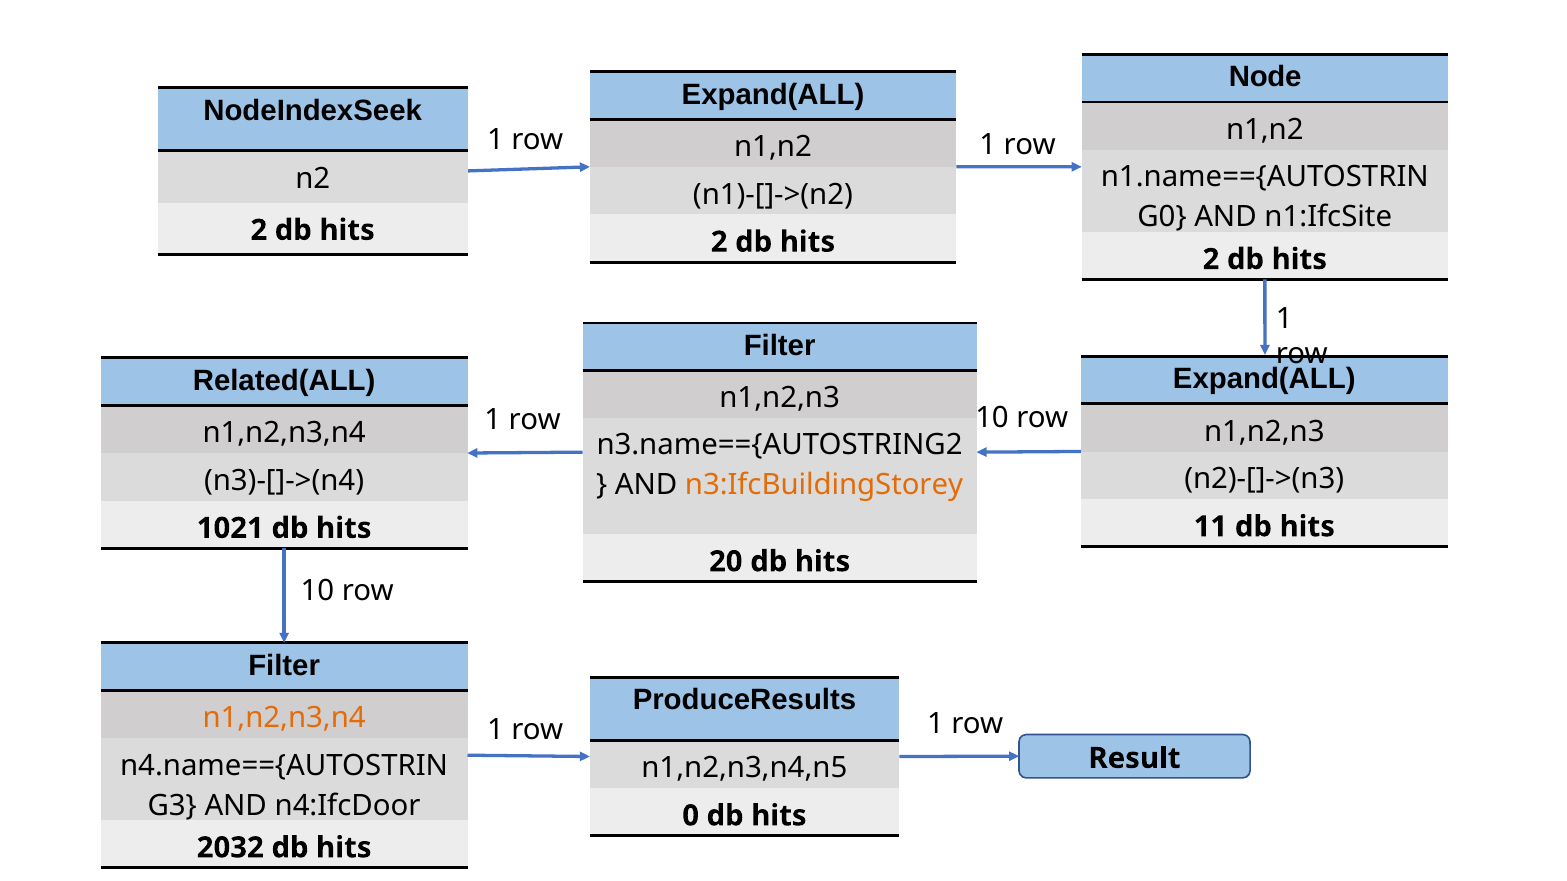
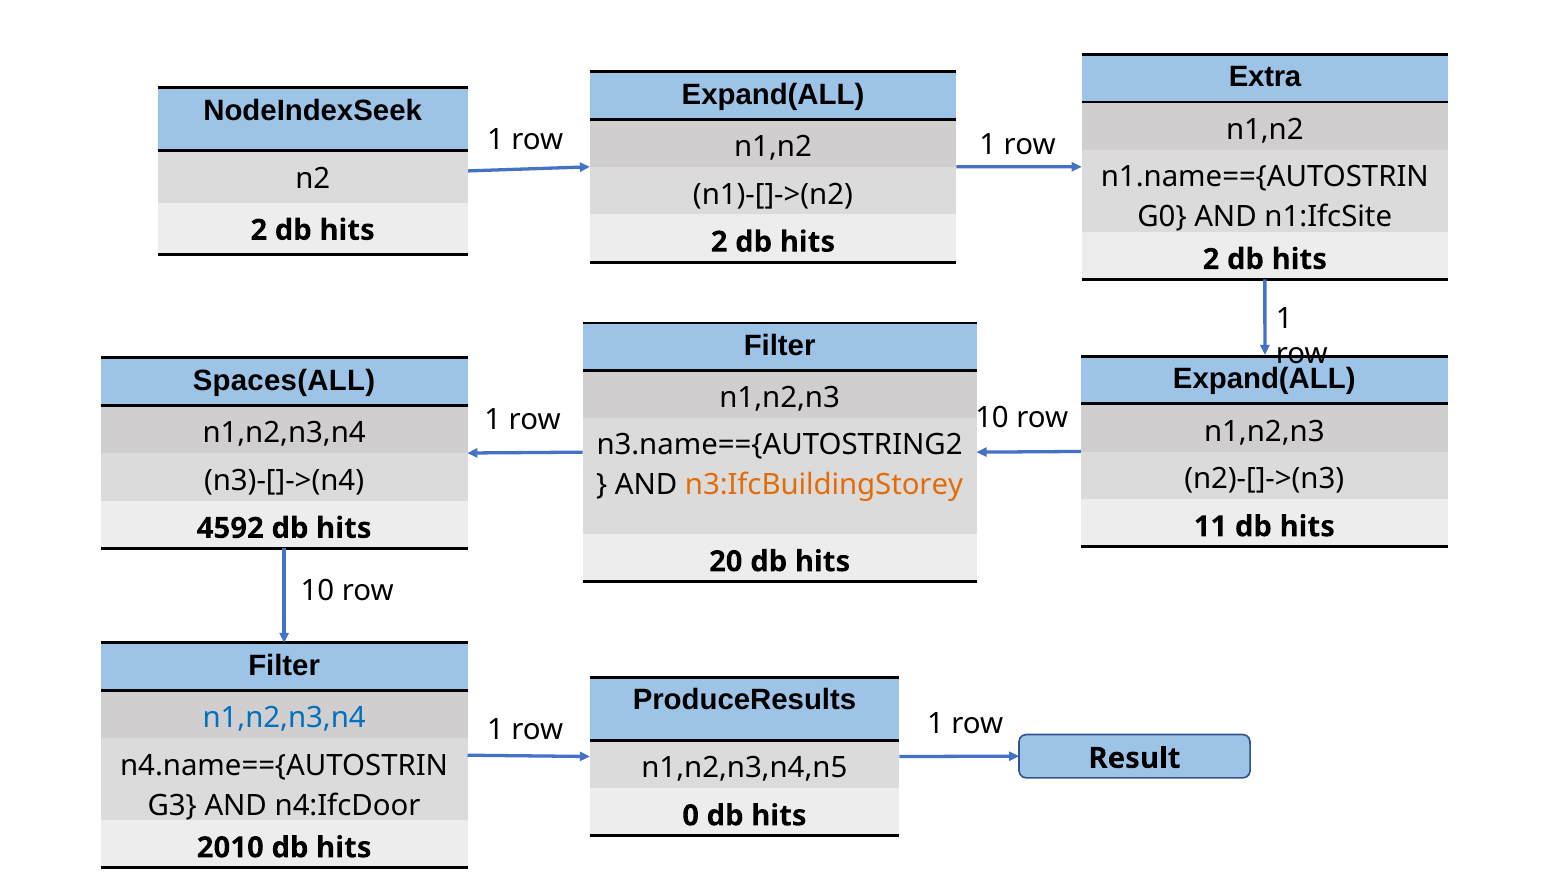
Node: Node -> Extra (1265, 77)
Related(ALL: Related(ALL -> Spaces(ALL (284, 381)
1021: 1021 -> 4592 (230, 528)
n1,n2,n3,n4 colour: orange -> blue (284, 718)
2032: 2032 -> 2010 (230, 848)
